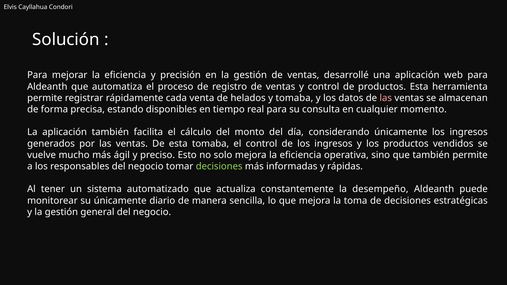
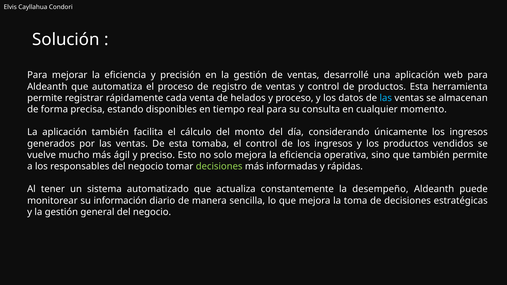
y tomaba: tomaba -> proceso (294, 98)
las colour: pink -> light blue (386, 98)
su únicamente: únicamente -> información (120, 201)
